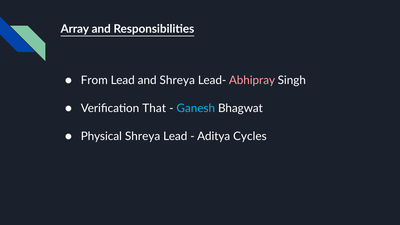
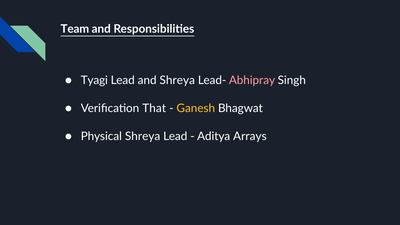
Array: Array -> Team (75, 29)
From: From -> Tyagi (94, 80)
Ganesh colour: light blue -> yellow (196, 108)
Cycles: Cycles -> Arrays (250, 136)
